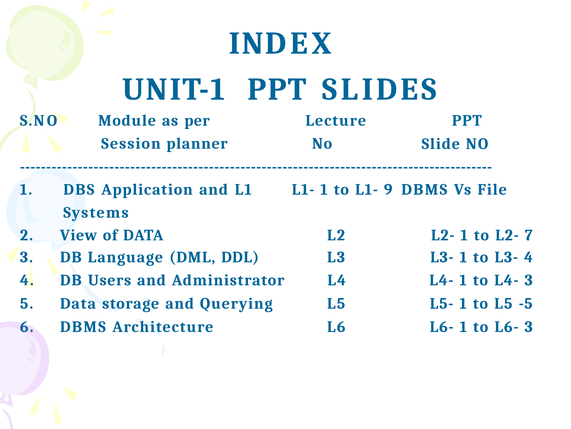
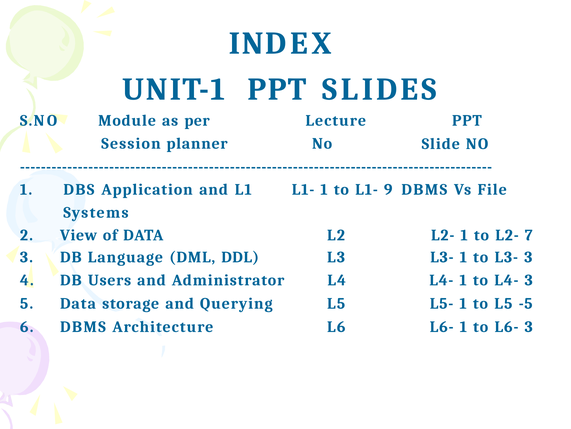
L3- 4: 4 -> 3 (528, 257)
